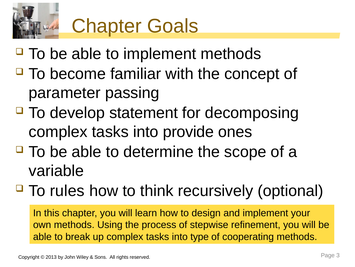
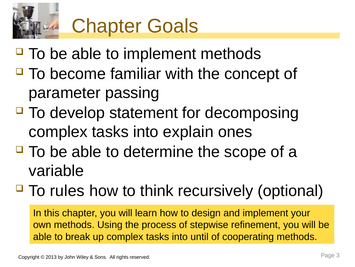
provide: provide -> explain (188, 131)
type: type -> until (200, 236)
